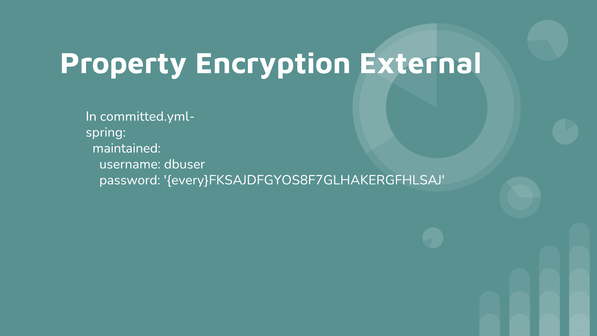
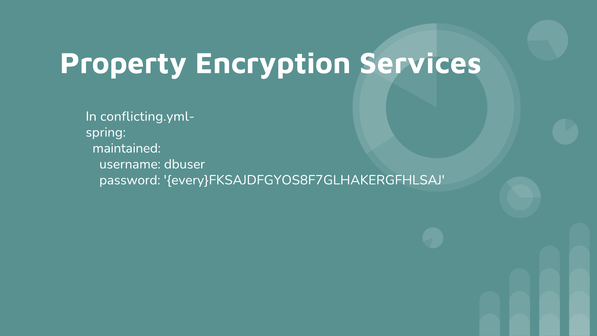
External: External -> Services (420, 63)
committed.yml-: committed.yml- -> conflicting.yml- (147, 116)
